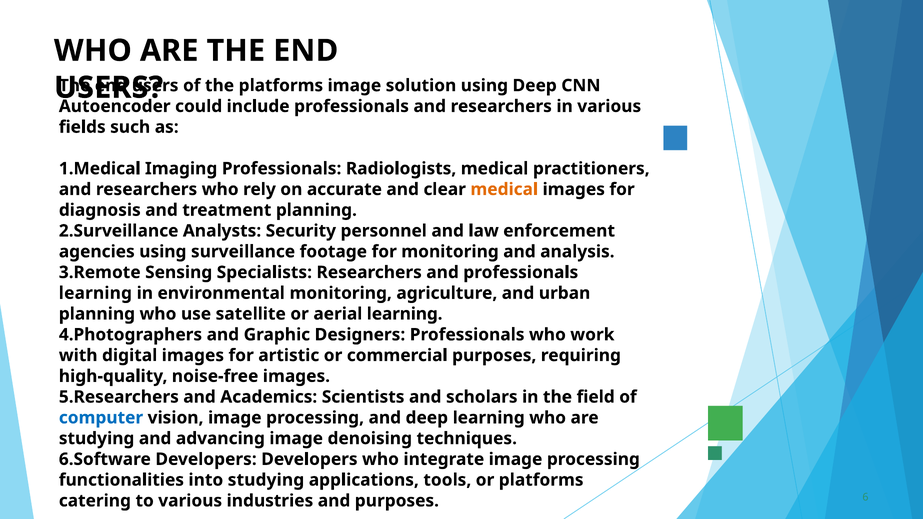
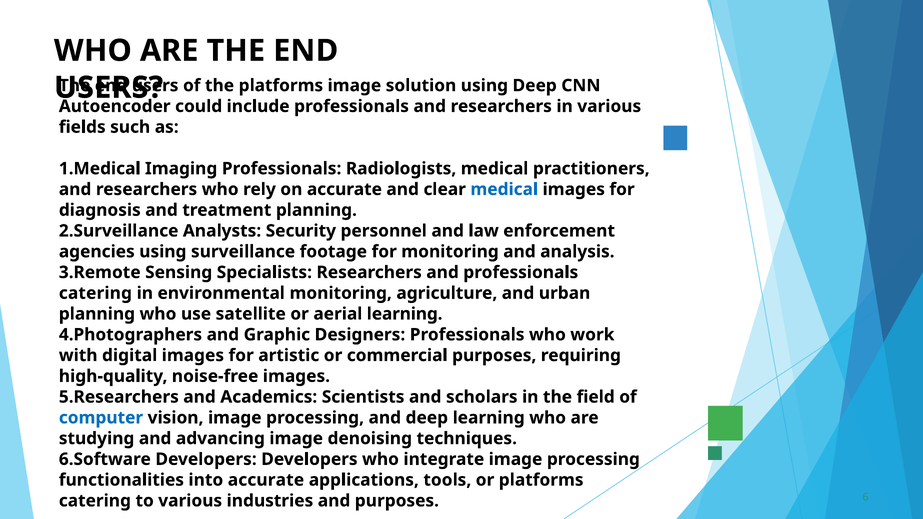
medical colour: orange -> blue (504, 189)
learning: learning -> catering (95, 293)
into studying: studying -> accurate (266, 480)
